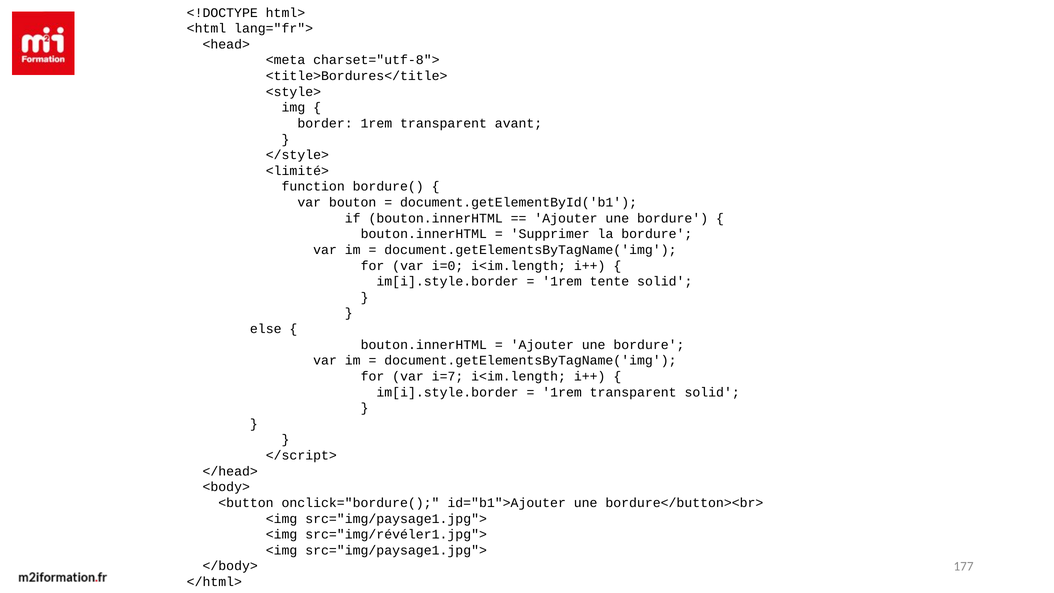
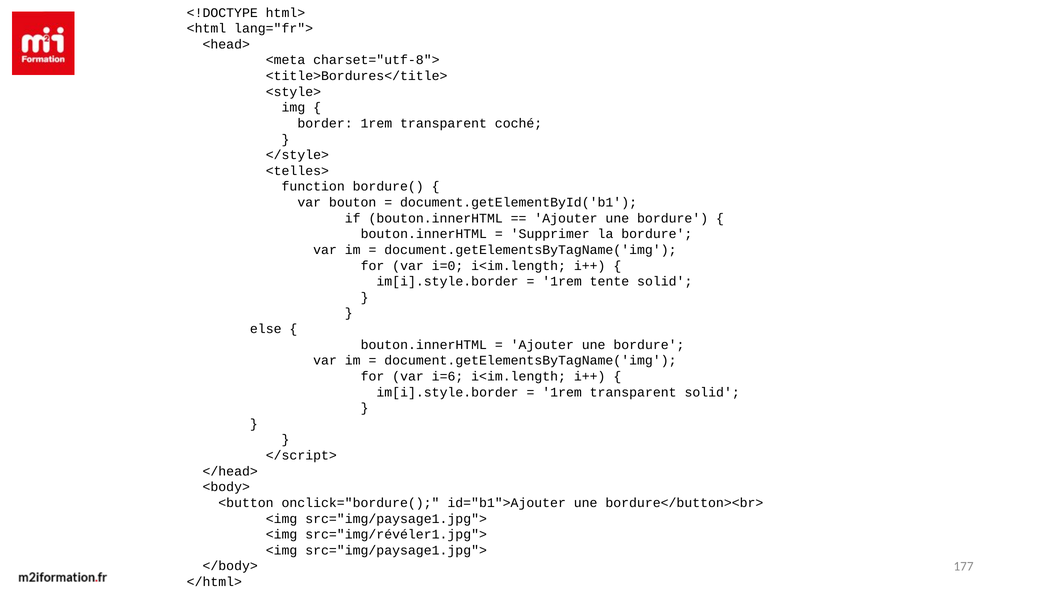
avant: avant -> coché (519, 123)
<limité>: <limité> -> <telles> (297, 171)
i=7: i=7 -> i=6 (448, 376)
